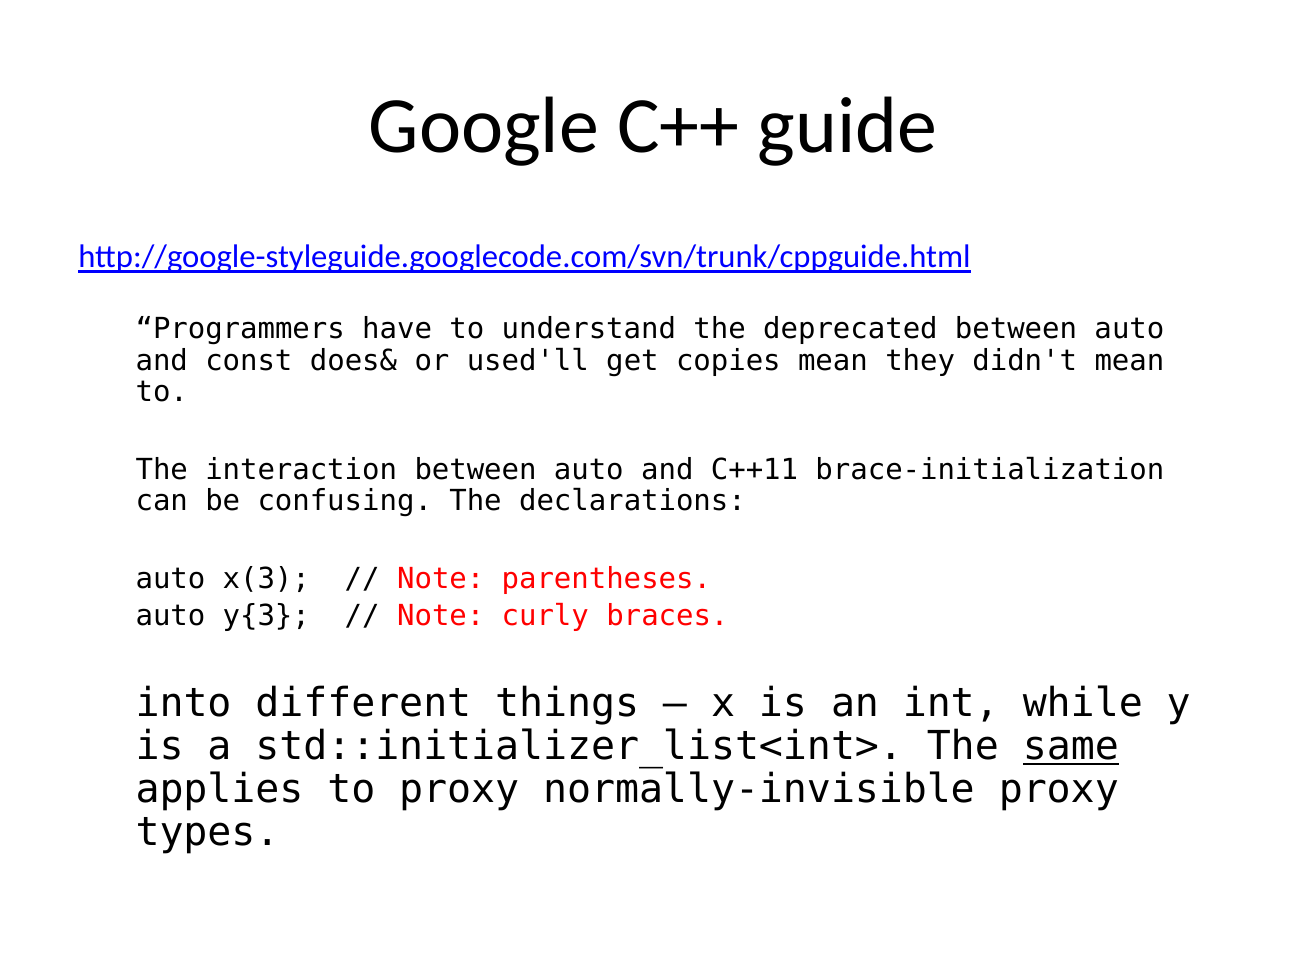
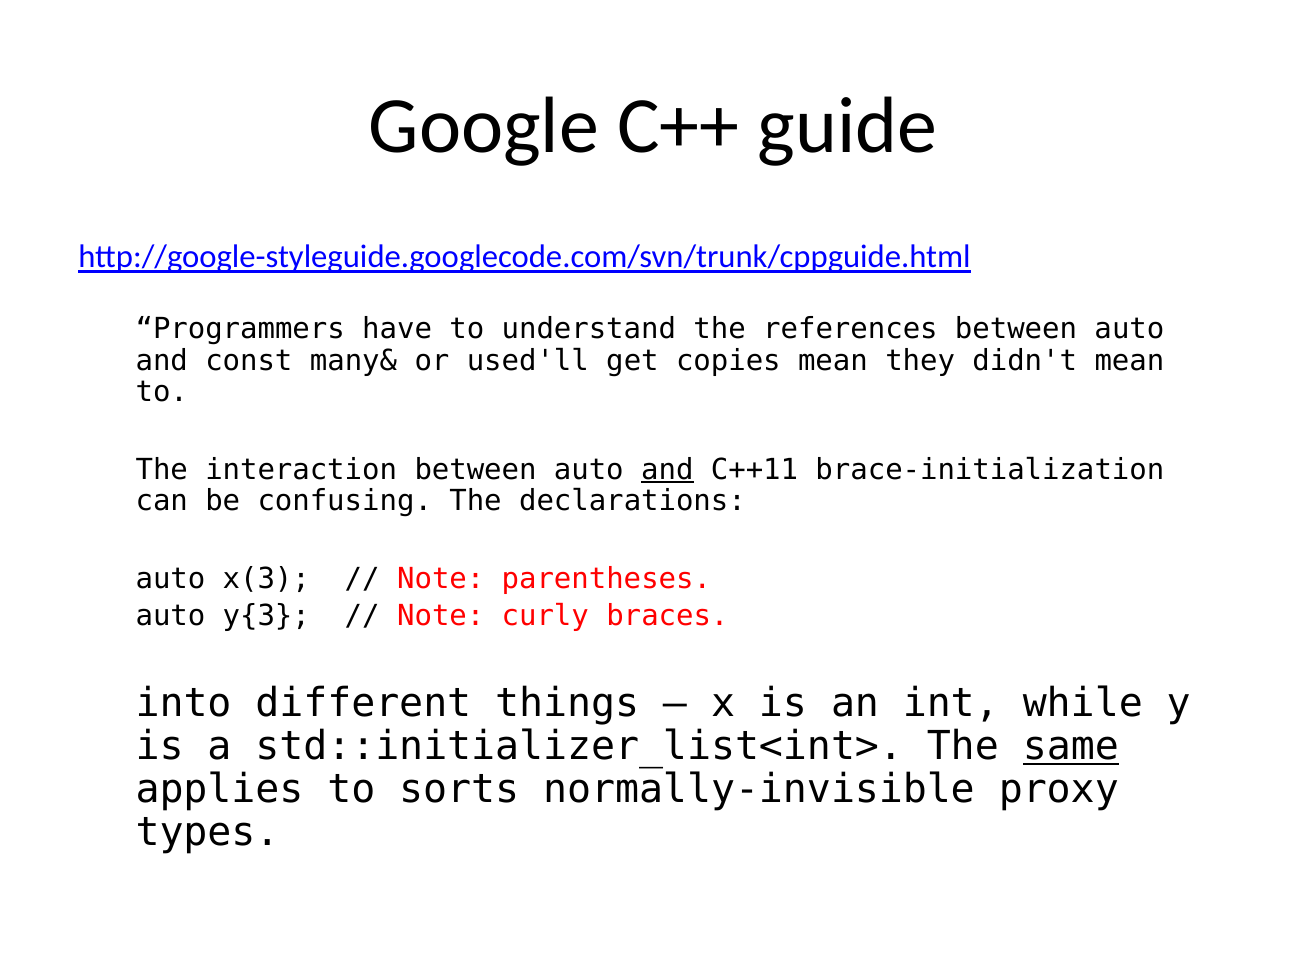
deprecated: deprecated -> references (850, 329)
does&: does& -> many& (354, 361)
and underline: none -> present (667, 470)
to proxy: proxy -> sorts (459, 790)
